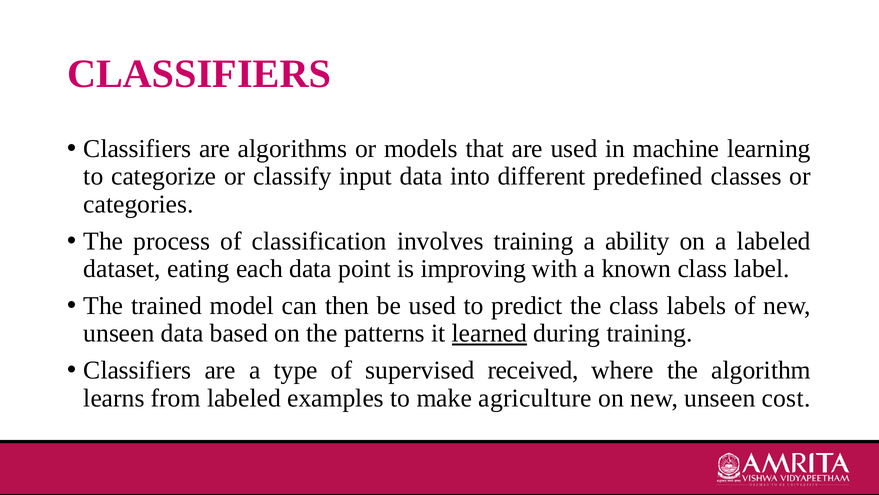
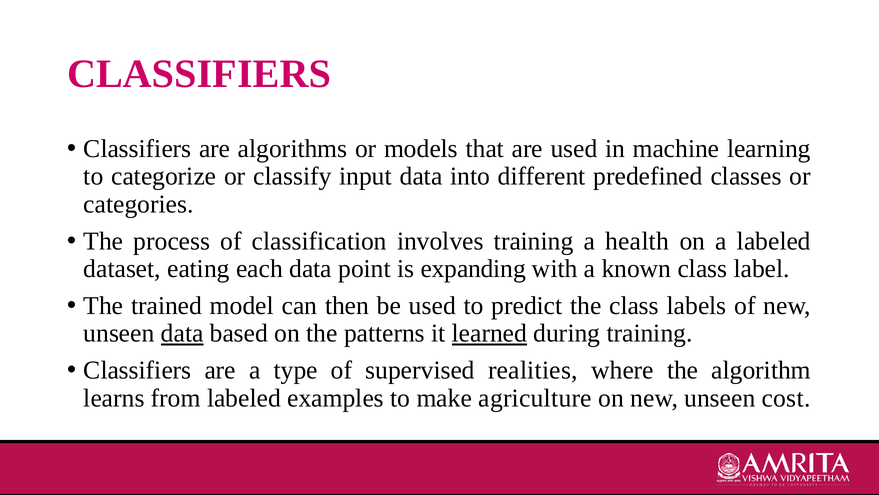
ability: ability -> health (637, 241)
improving: improving -> expanding (473, 269)
data underline: none -> present (182, 333)
received: received -> realities (533, 370)
